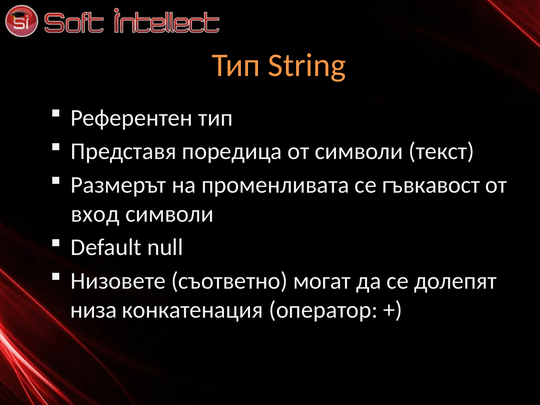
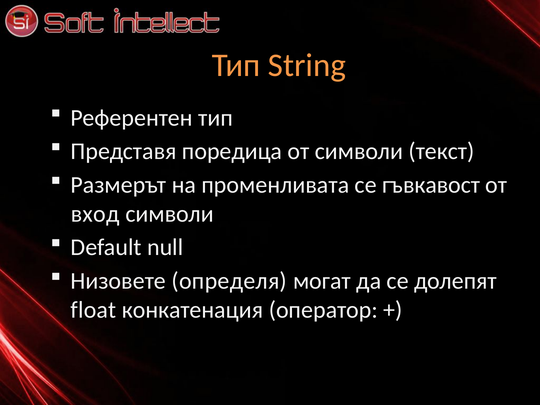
съответно: съответно -> определя (229, 281)
низа: низа -> float (93, 310)
